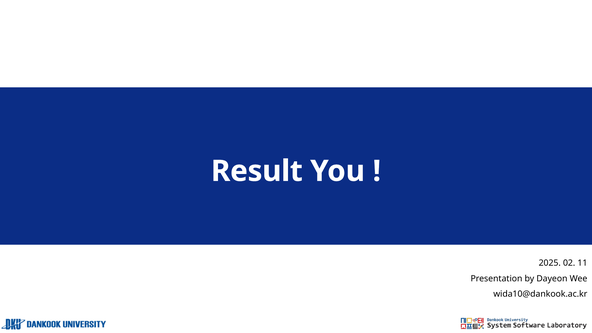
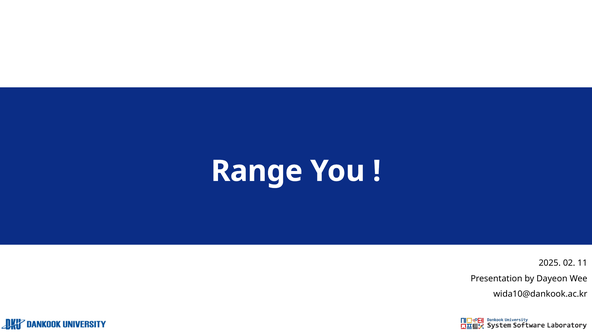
Result: Result -> Range (257, 171)
